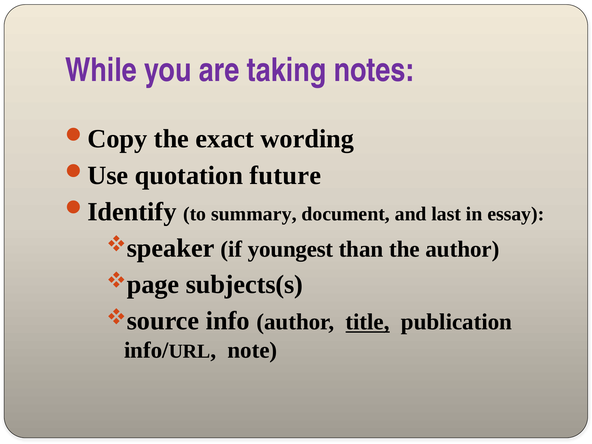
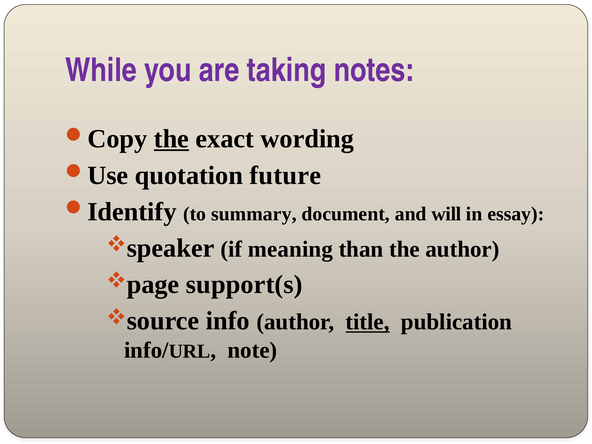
the underline: none -> present (171, 139)
last: last -> will (446, 214)
youngest: youngest -> meaning (290, 249)
subjects(s: subjects(s -> support(s (244, 284)
